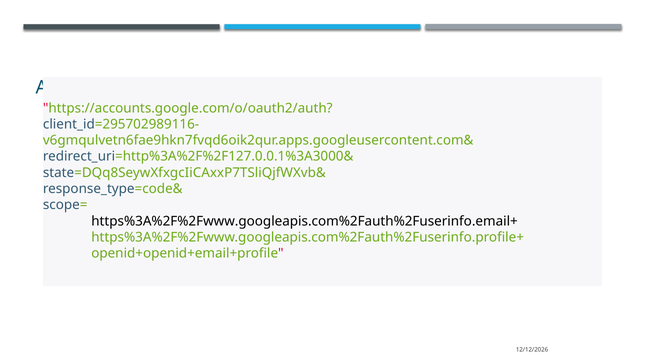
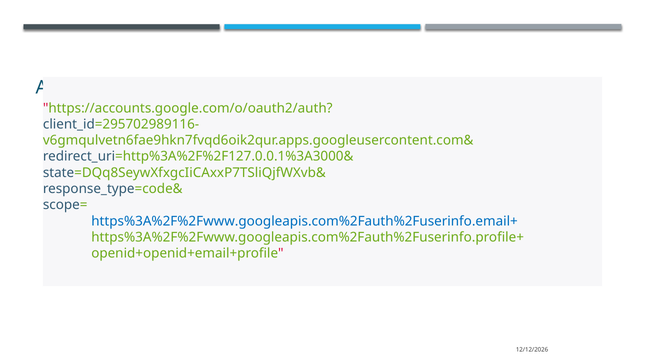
https%3A%2F%2Fwww.googleapis.com%2Fauth%2Fuserinfo.email+ colour: black -> blue (305, 221)
